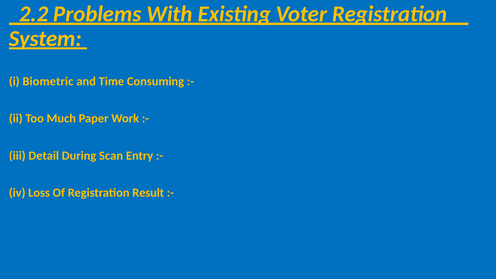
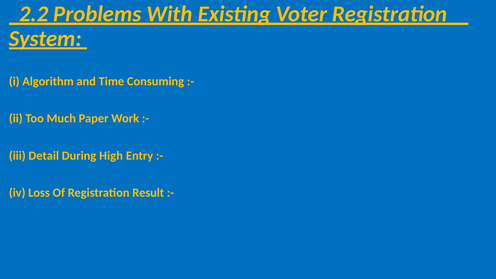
Biometric: Biometric -> Algorithm (48, 81)
Scan: Scan -> High (111, 156)
